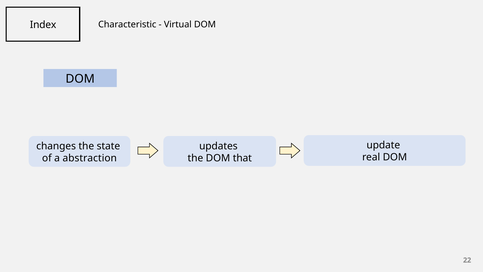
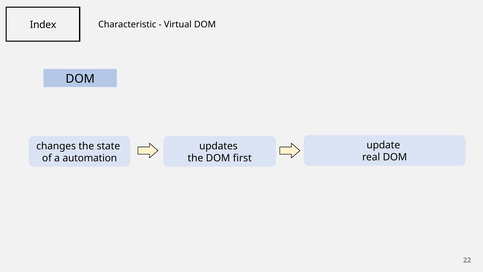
abstraction: abstraction -> automation (90, 158)
that: that -> first (242, 158)
